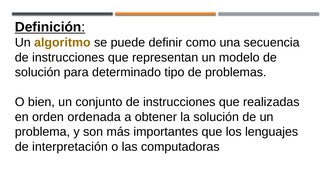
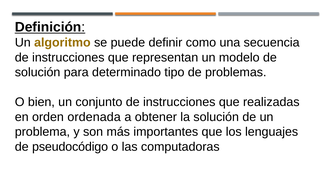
interpretación: interpretación -> pseudocódigo (70, 147)
